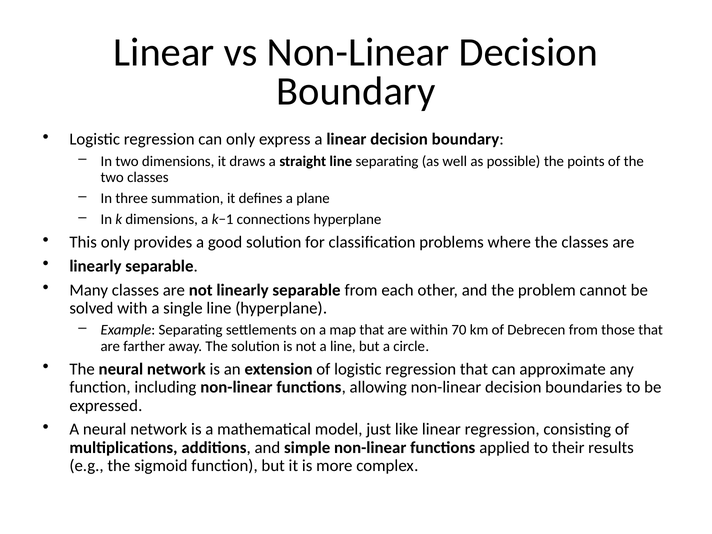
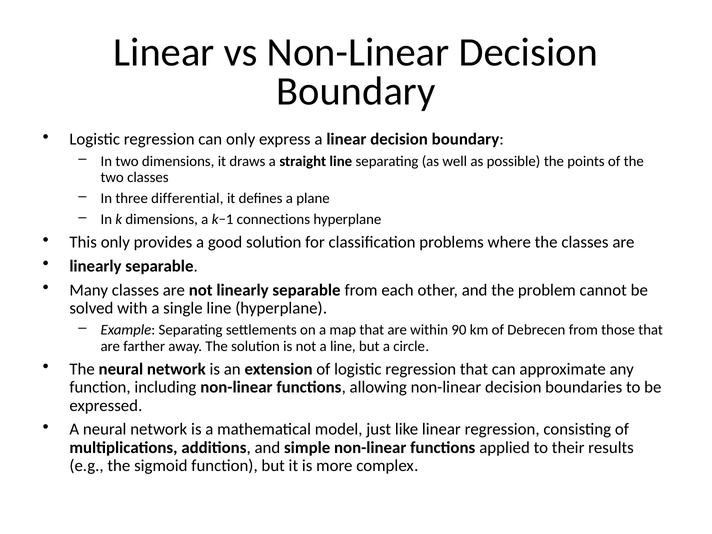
summation: summation -> differential (187, 198)
70: 70 -> 90 (459, 330)
